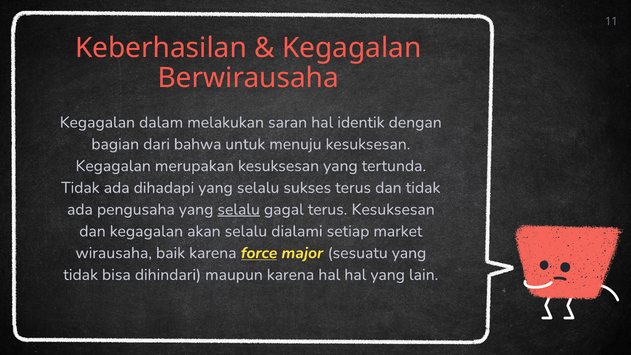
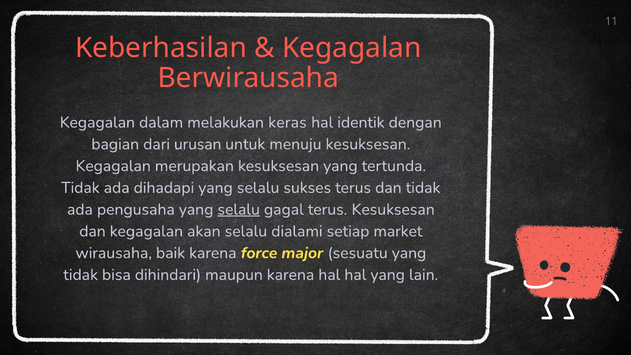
saran: saran -> keras (287, 122)
bahwa: bahwa -> urusan (198, 144)
force underline: present -> none (259, 253)
